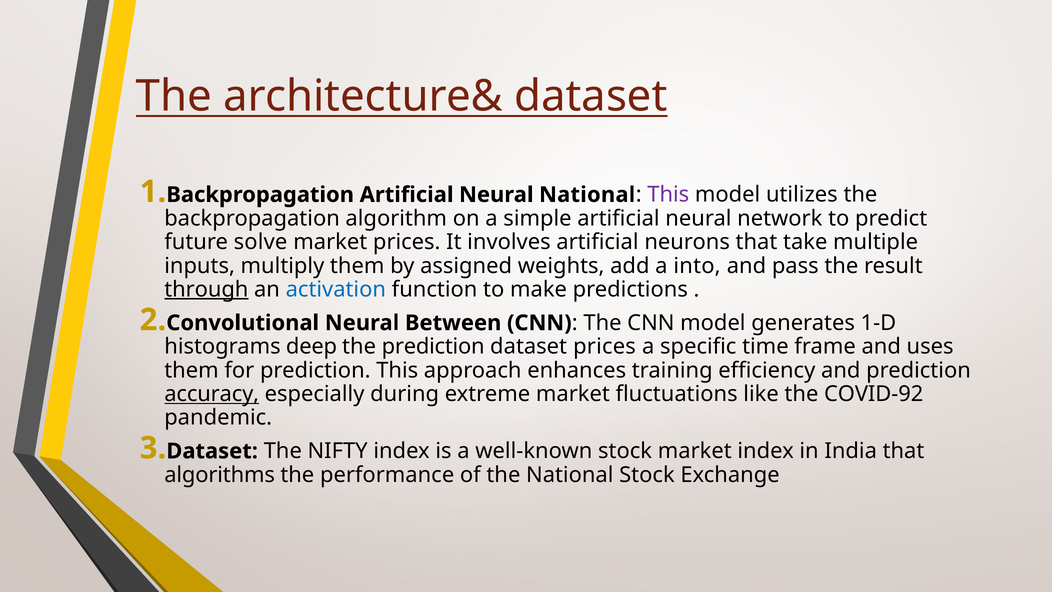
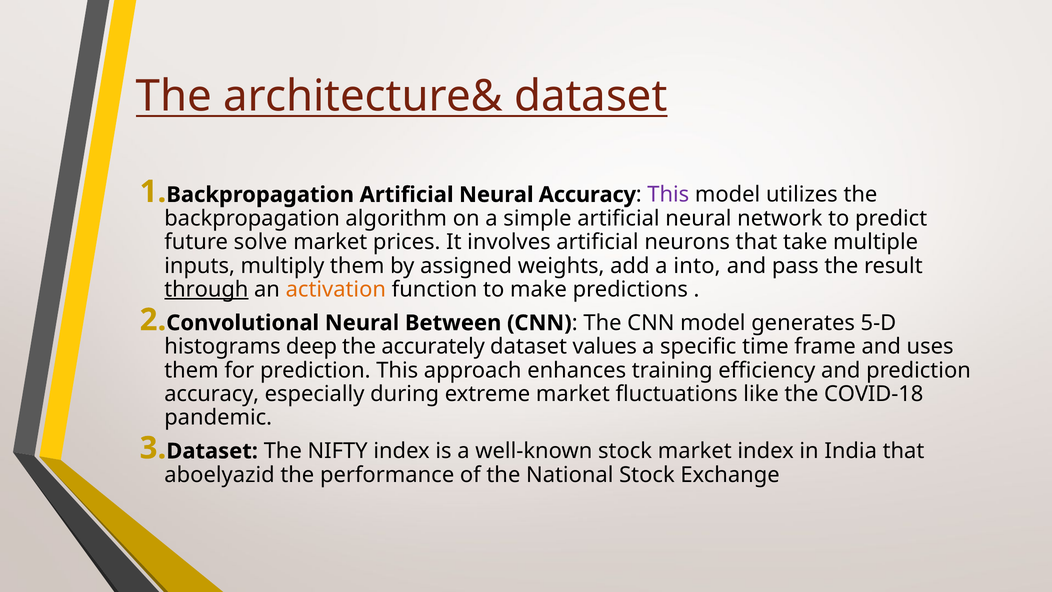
Neural National: National -> Accuracy (587, 195)
activation colour: blue -> orange (336, 289)
1-D: 1-D -> 5-D (878, 323)
the prediction: prediction -> accurately (433, 346)
dataset prices: prices -> values (605, 346)
accuracy underline: present -> none (212, 394)
COVID-92: COVID-92 -> COVID-18 (874, 394)
algorithms: algorithms -> aboelyazid (220, 475)
